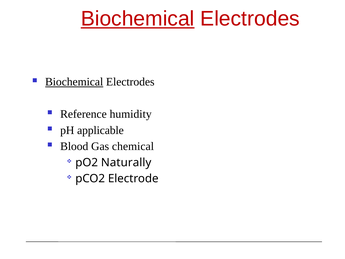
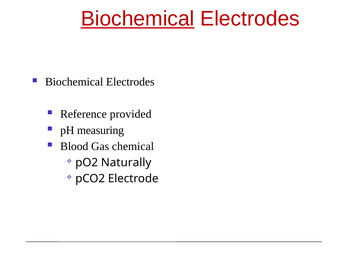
Biochemical underline: present -> none (74, 82)
humidity: humidity -> provided (131, 114)
applicable: applicable -> measuring (100, 130)
